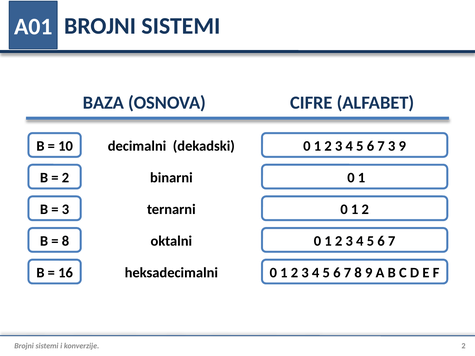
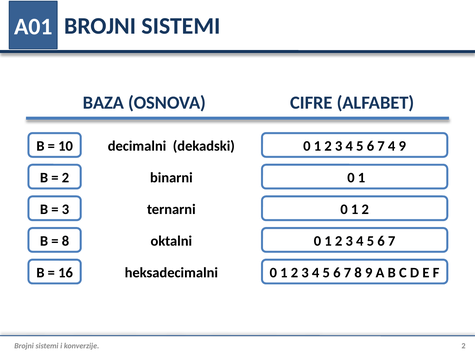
7 3: 3 -> 4 (392, 146)
